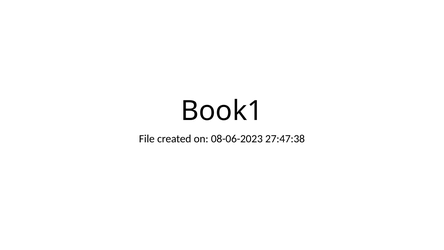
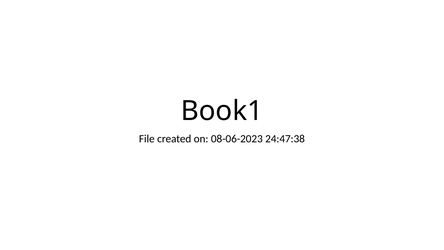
27:47:38: 27:47:38 -> 24:47:38 (285, 139)
